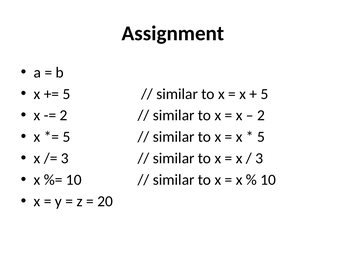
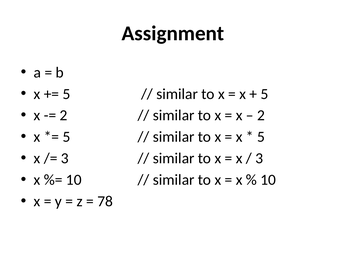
20: 20 -> 78 (105, 202)
